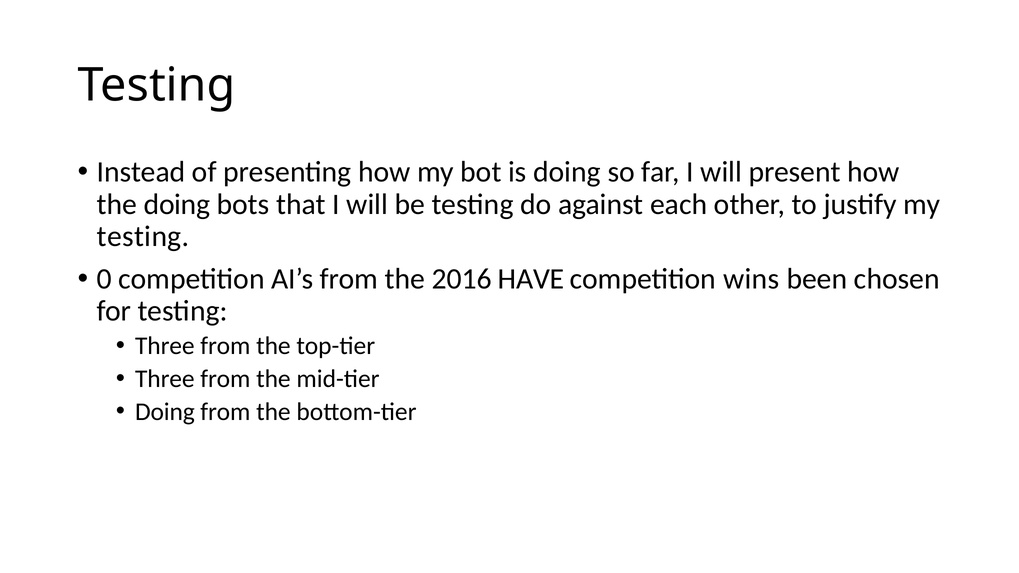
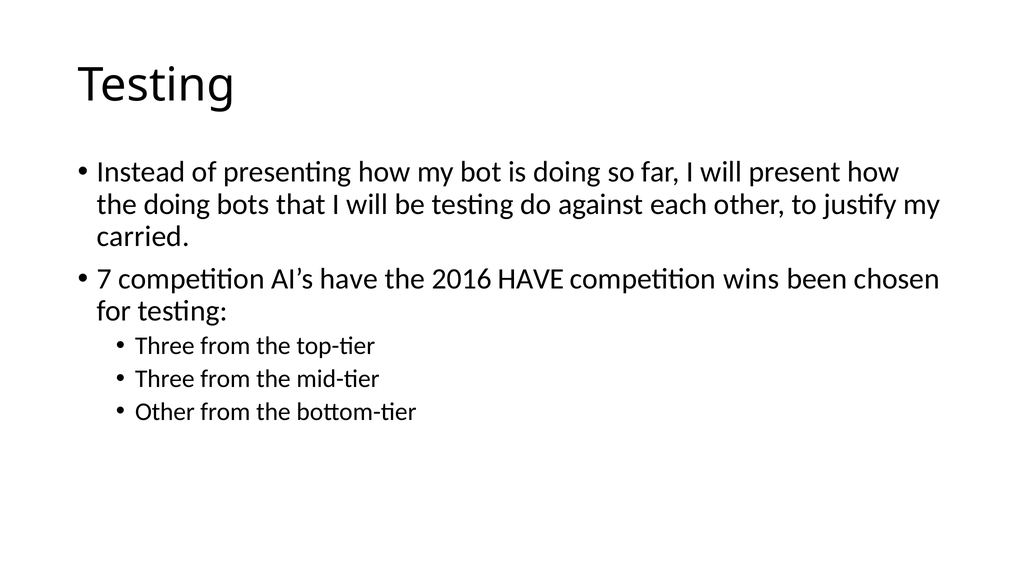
testing: testing -> carried (143, 236)
0: 0 -> 7 (104, 279)
AI’s from: from -> have (349, 279)
Doing: Doing -> Other (165, 412)
